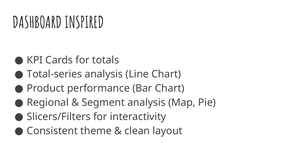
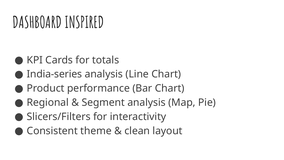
Total-series: Total-series -> India-series (54, 74)
